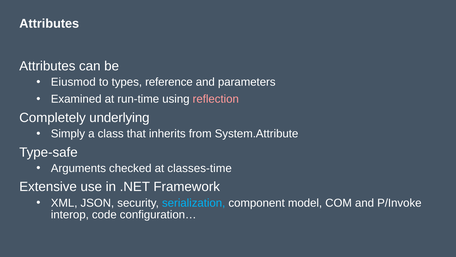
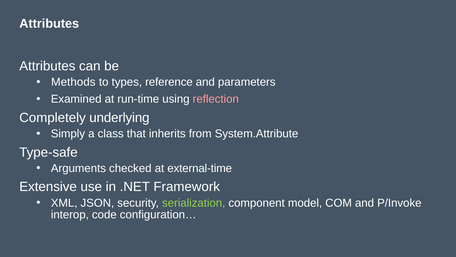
Eiusmod: Eiusmod -> Methods (73, 82)
classes-time: classes-time -> external-time (200, 168)
serialization colour: light blue -> light green (194, 203)
